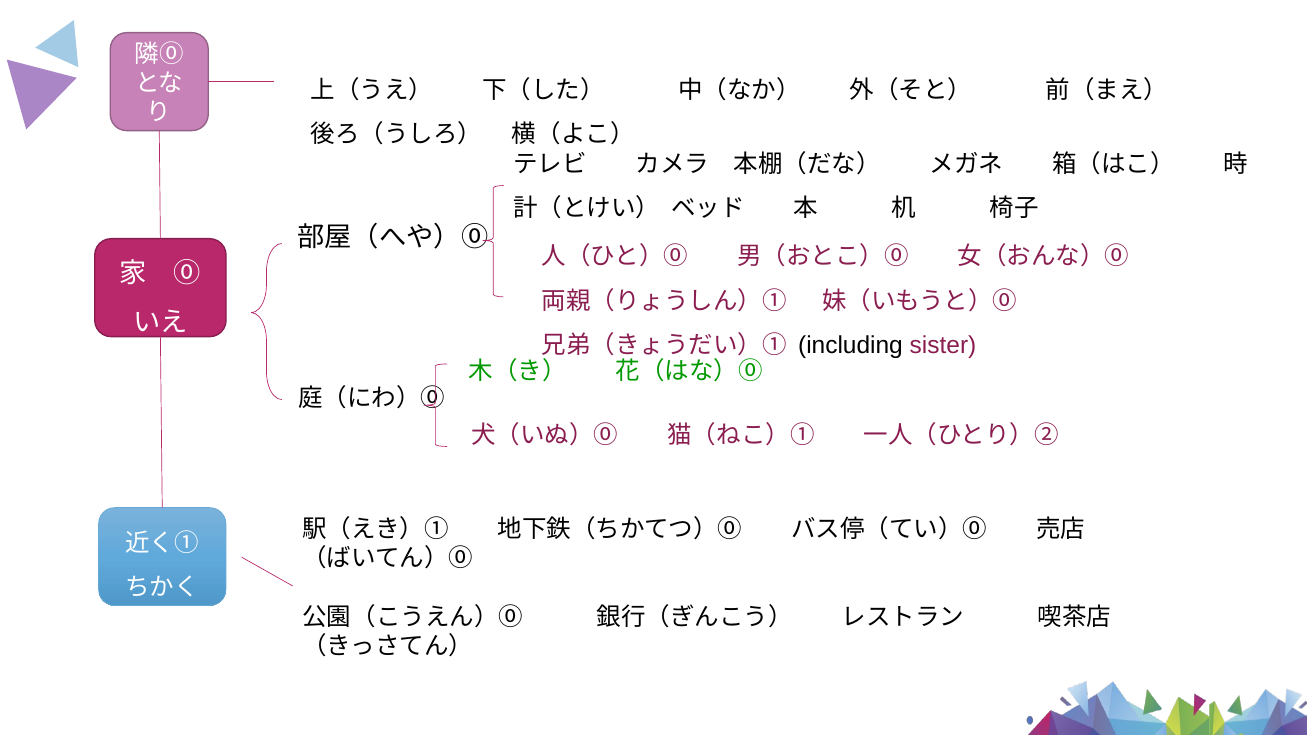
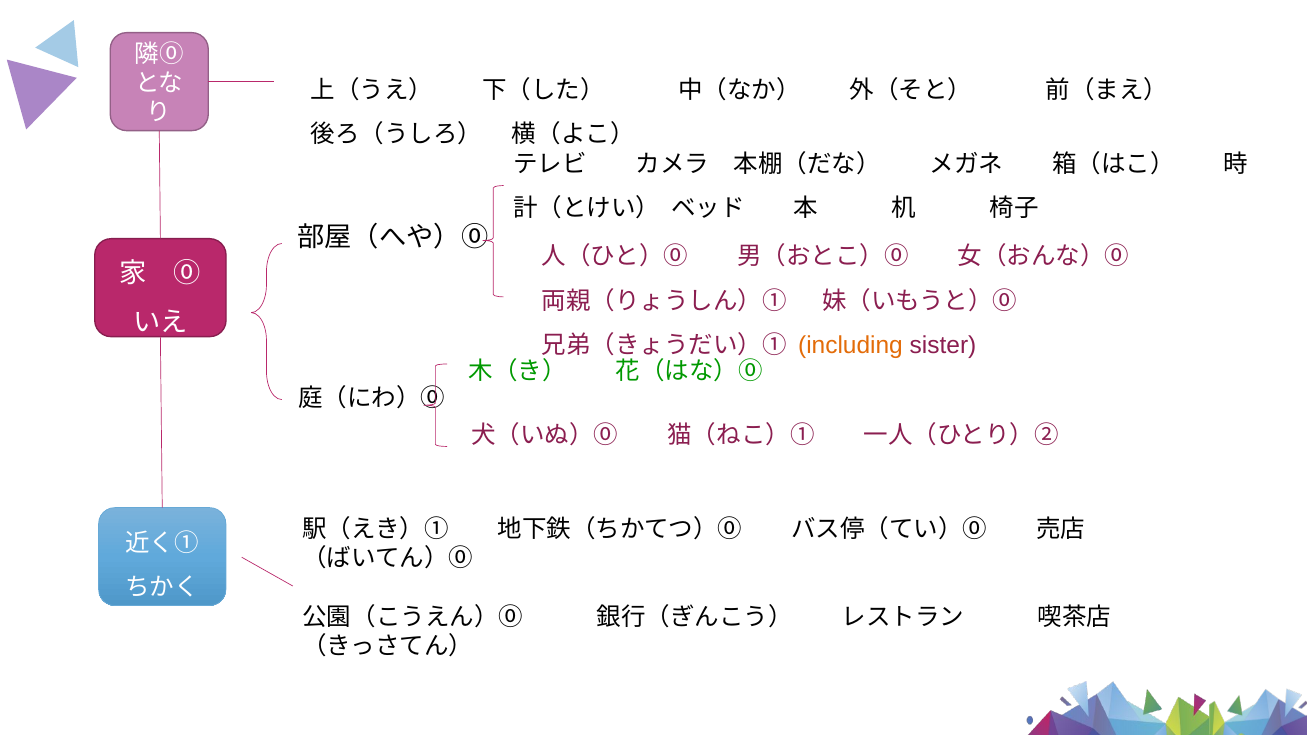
including colour: black -> orange (850, 345)
